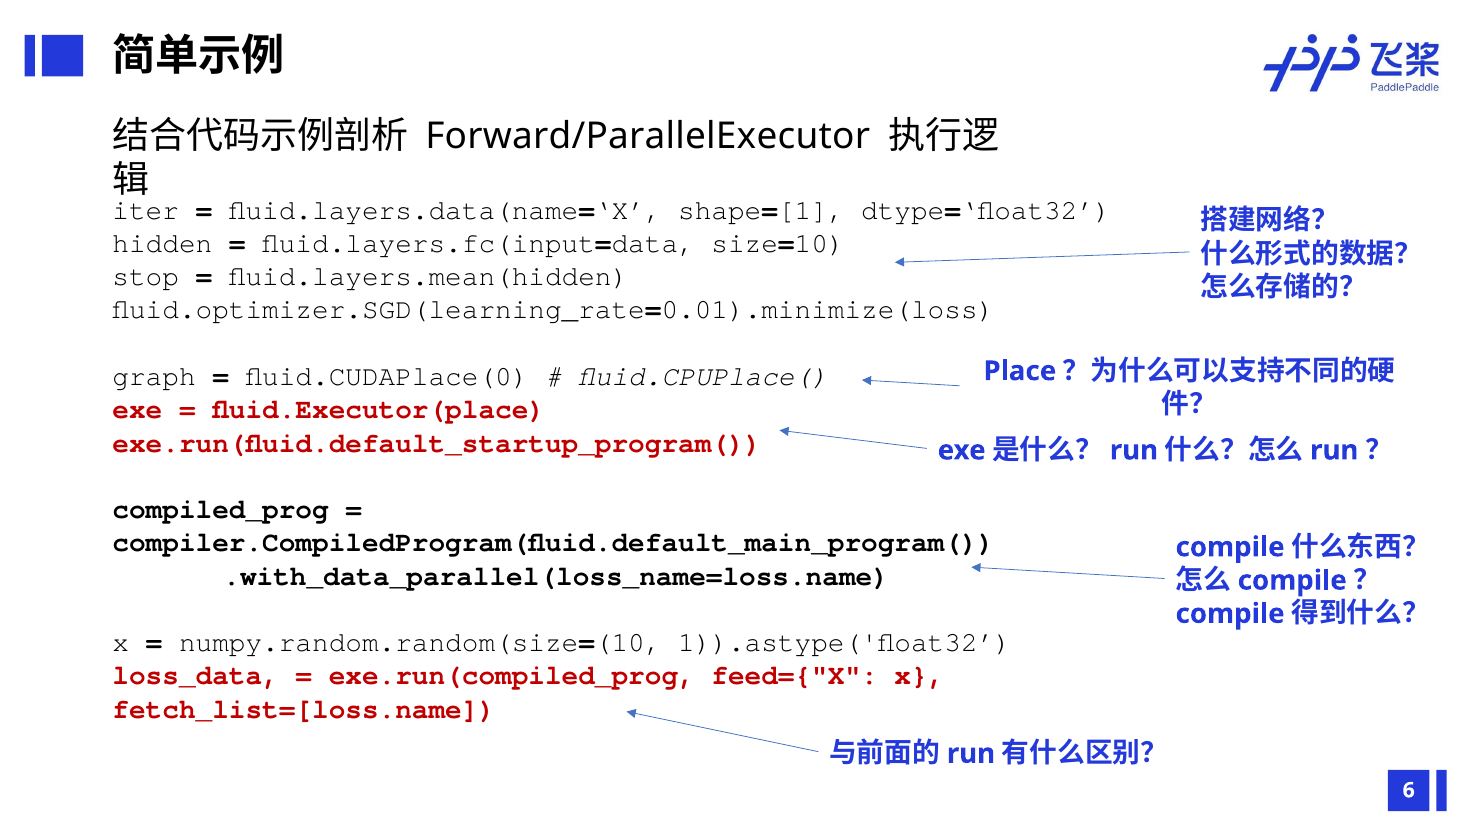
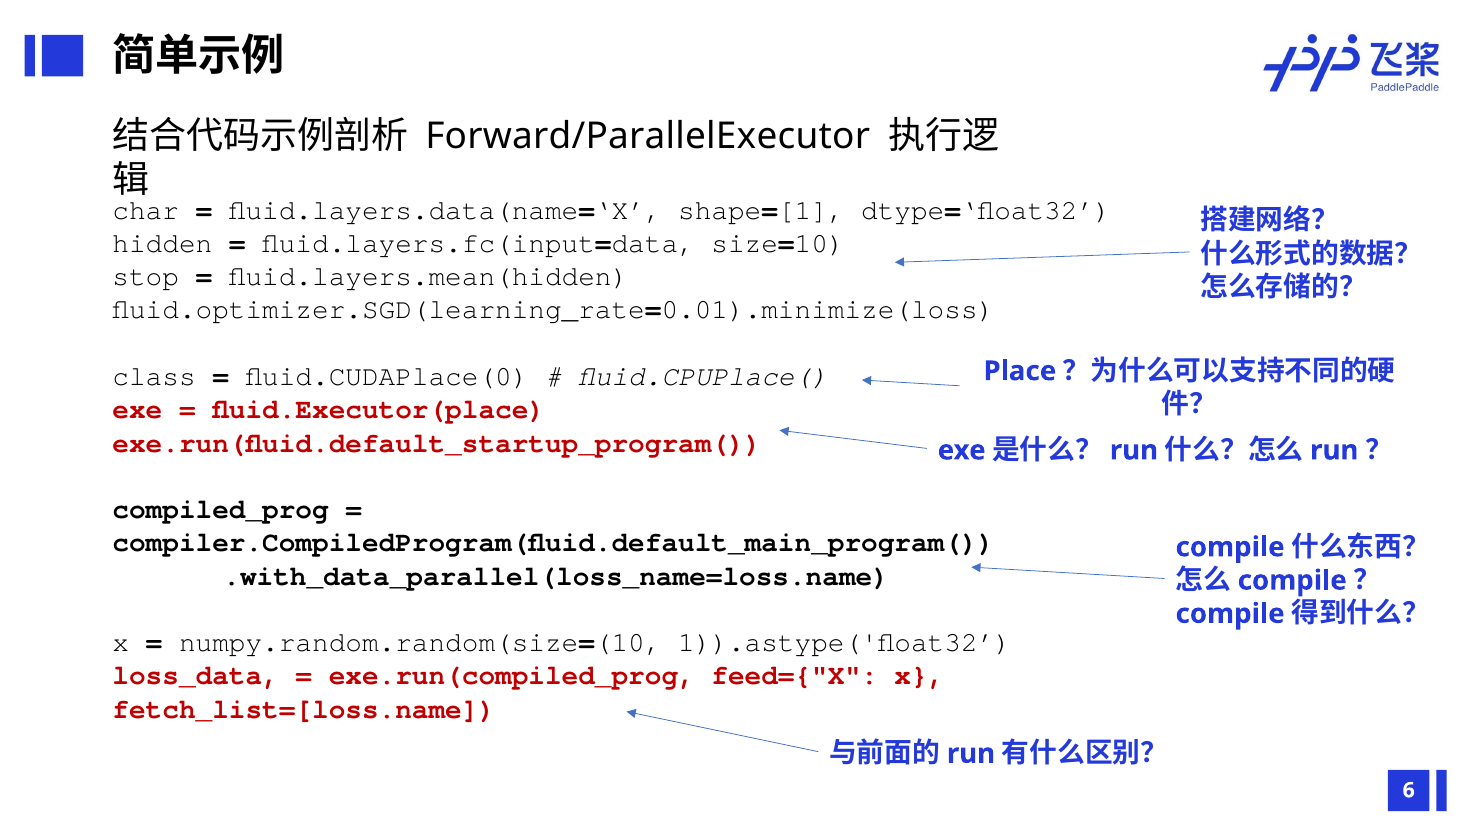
iter: iter -> char (146, 210)
graph: graph -> class (154, 376)
